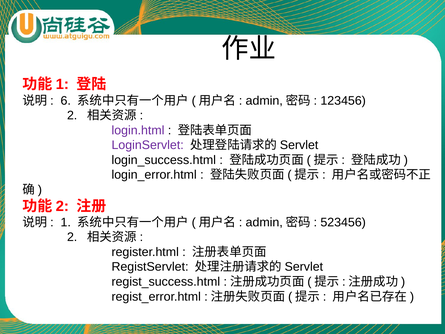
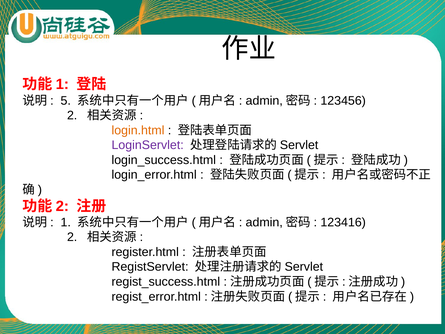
6: 6 -> 5 (66, 101)
login.html colour: purple -> orange (138, 130)
523456: 523456 -> 123416 (343, 222)
